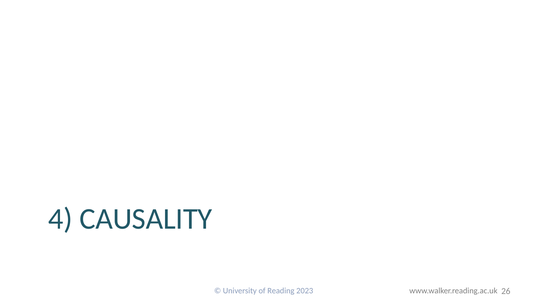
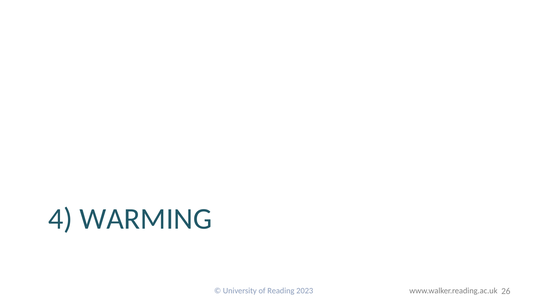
CAUSALITY: CAUSALITY -> WARMING (146, 219)
